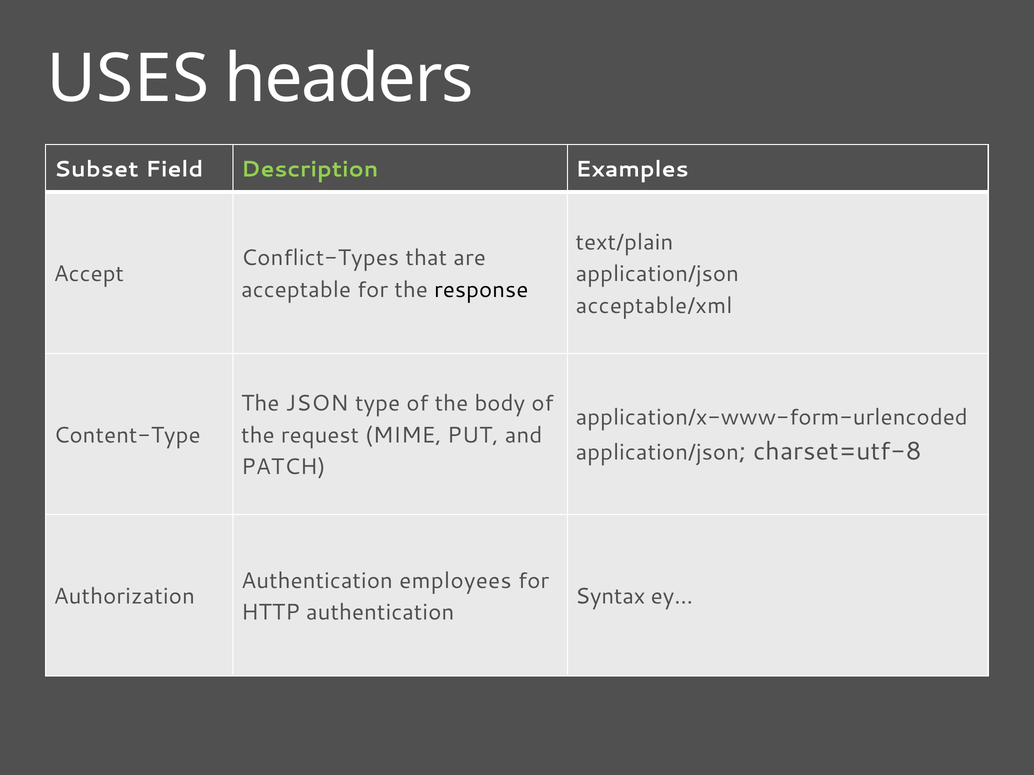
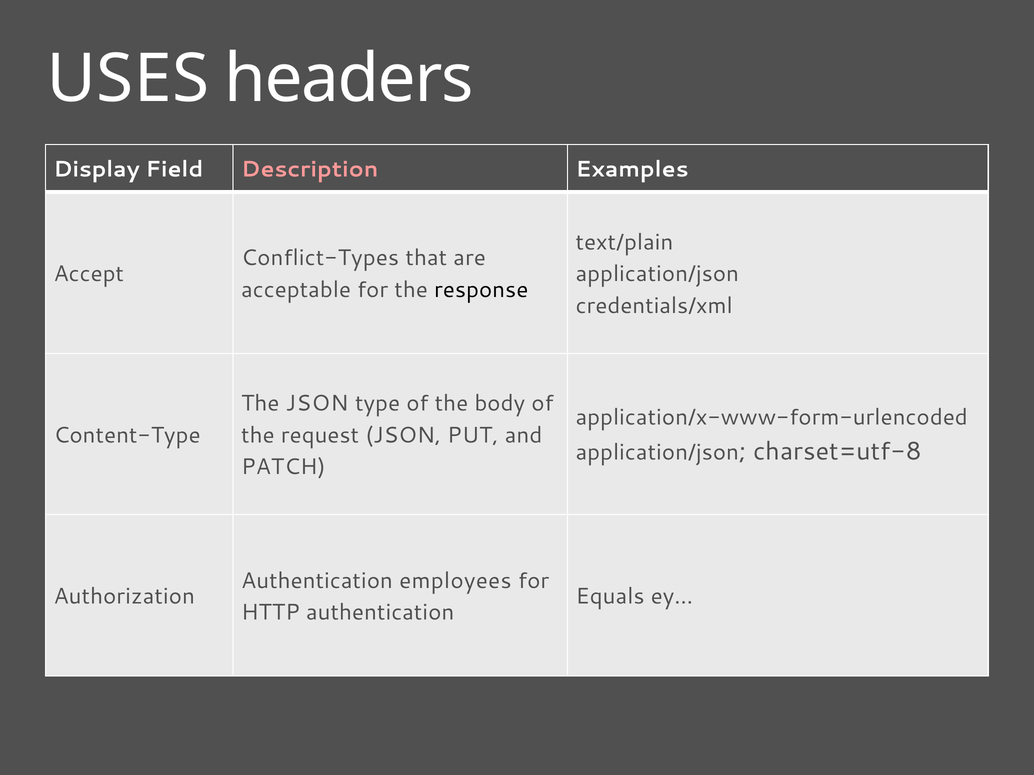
Subset: Subset -> Display (97, 170)
Description colour: light green -> pink (310, 170)
acceptable/xml: acceptable/xml -> credentials/xml (654, 306)
request MIME: MIME -> JSON (403, 435)
Syntax: Syntax -> Equals (610, 597)
